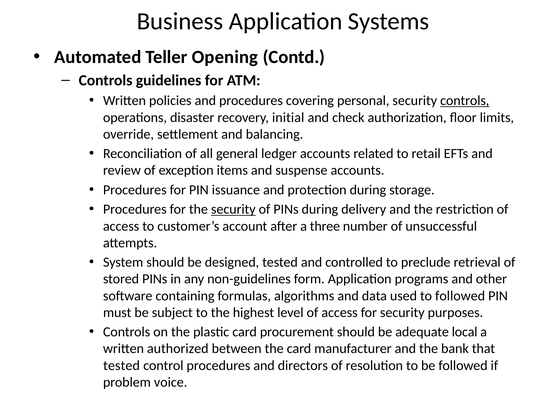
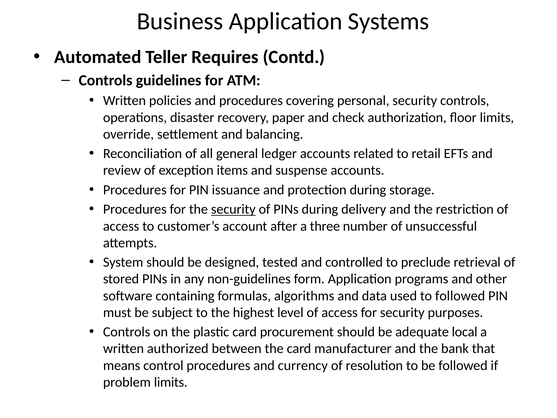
Opening: Opening -> Requires (225, 57)
controls underline: present -> none (465, 101)
initial: initial -> paper (288, 117)
tested: tested -> means (122, 365)
directors: directors -> currency (303, 365)
problem voice: voice -> limits (171, 382)
